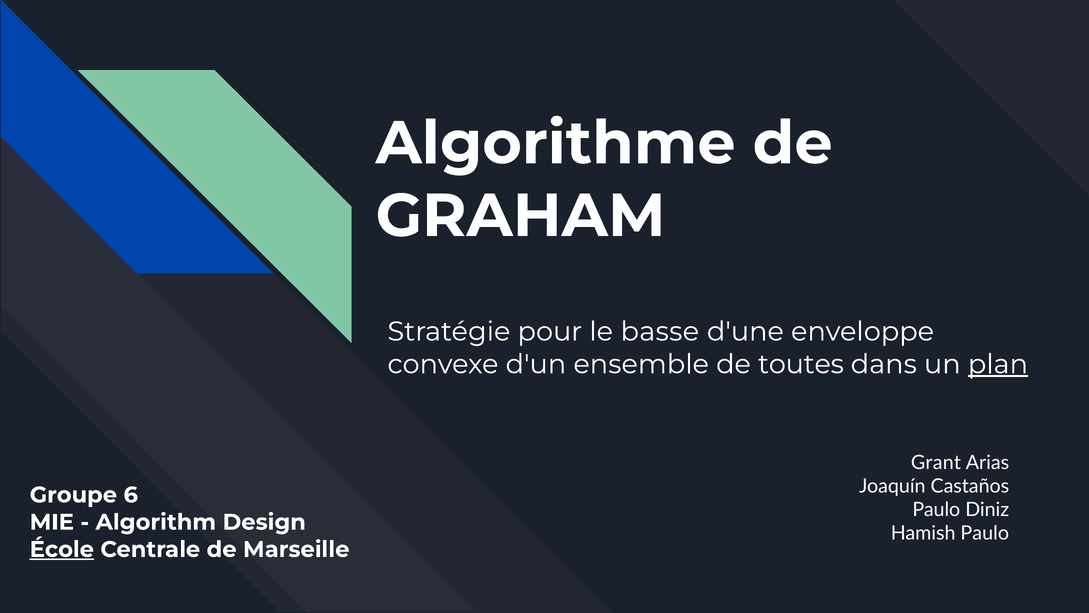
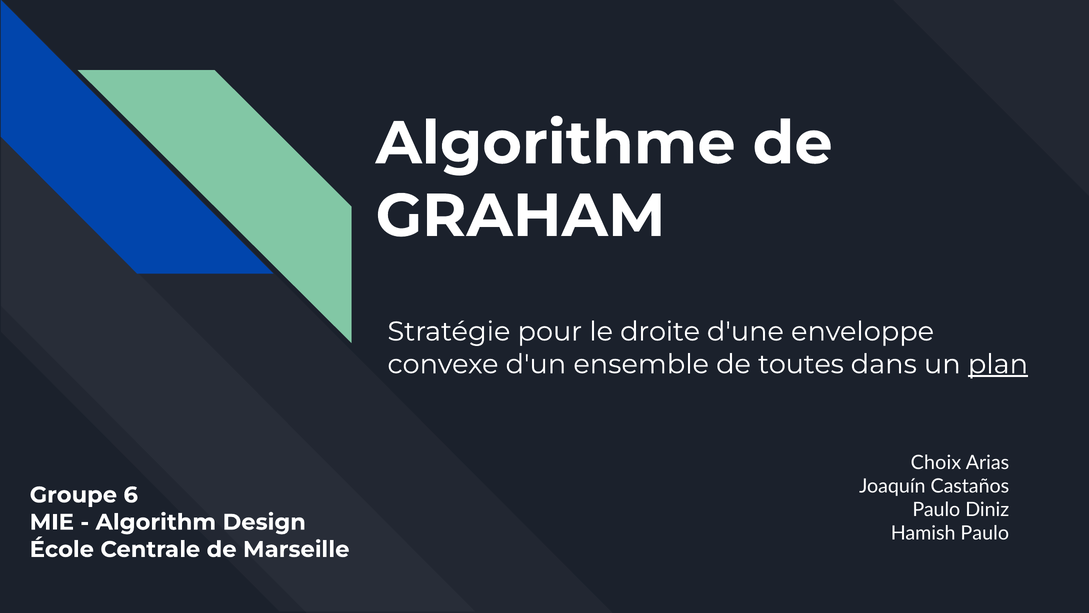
basse: basse -> droite (660, 331)
Grant: Grant -> Choix (936, 462)
École underline: present -> none (62, 549)
